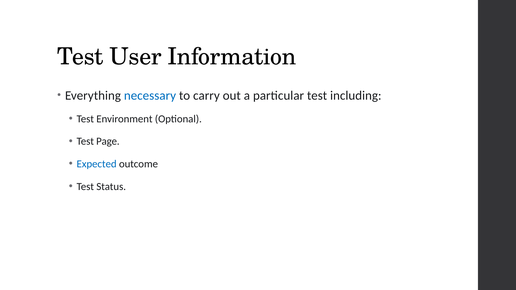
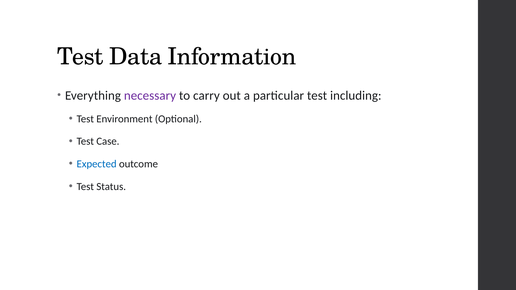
User: User -> Data (136, 57)
necessary colour: blue -> purple (150, 96)
Page: Page -> Case (108, 142)
